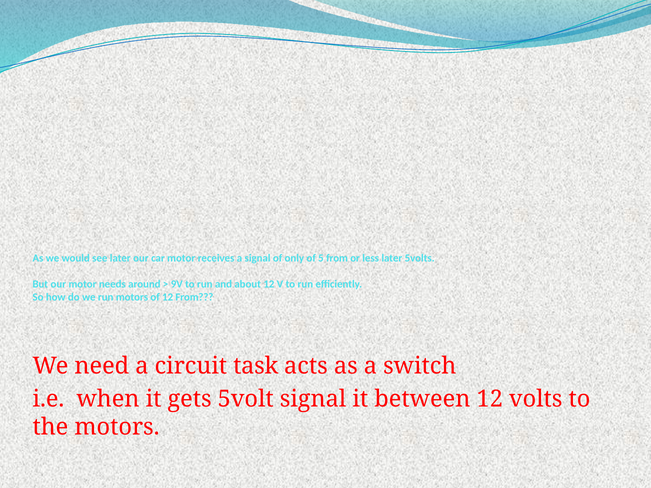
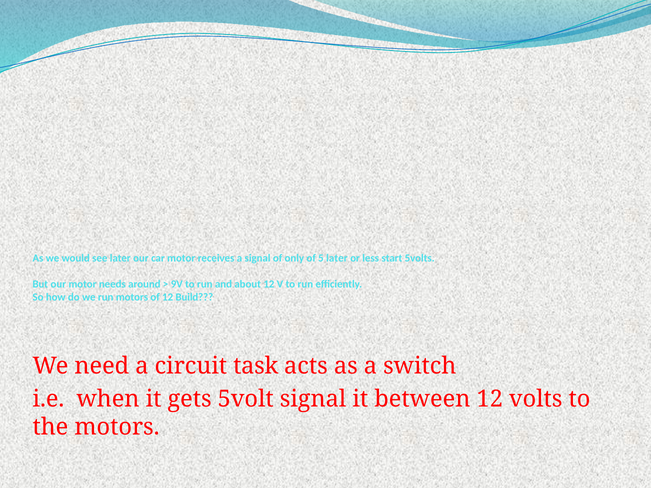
5 from: from -> later (337, 258)
less later: later -> start (392, 258)
12 From: From -> Build (194, 297)
